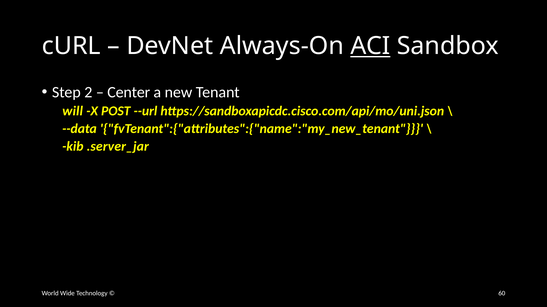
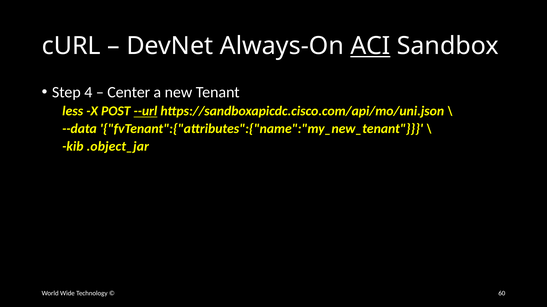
2: 2 -> 4 (88, 92)
will: will -> less (73, 111)
--url underline: none -> present (145, 111)
.server_jar: .server_jar -> .object_jar (118, 147)
